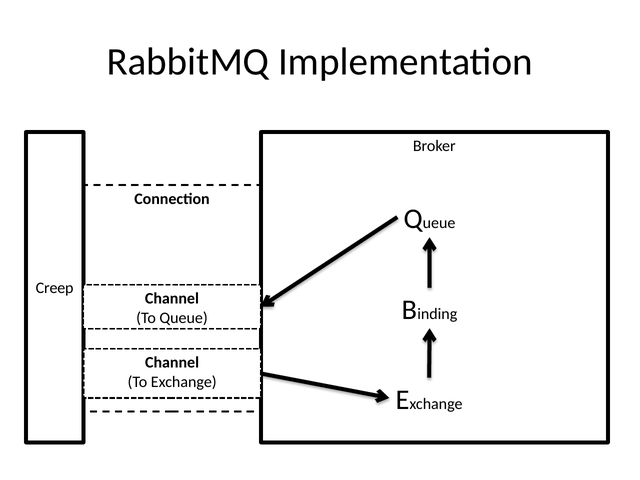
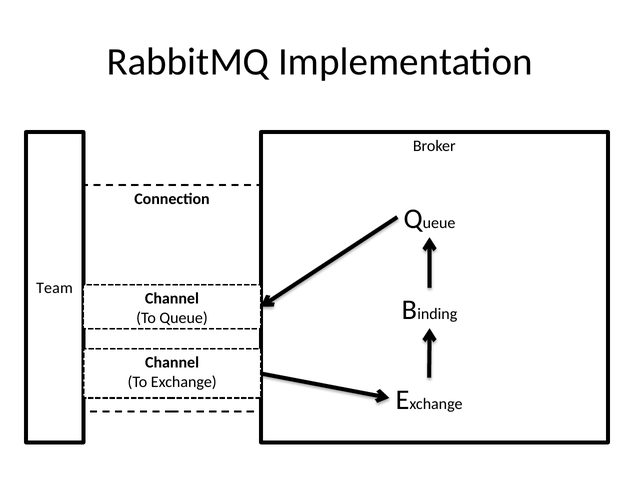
Creep: Creep -> Team (54, 288)
